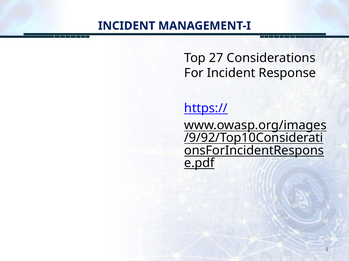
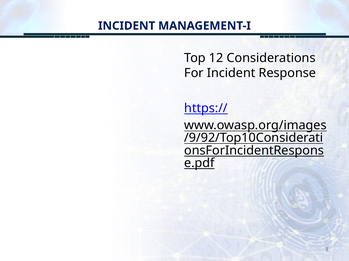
27: 27 -> 12 (216, 58)
